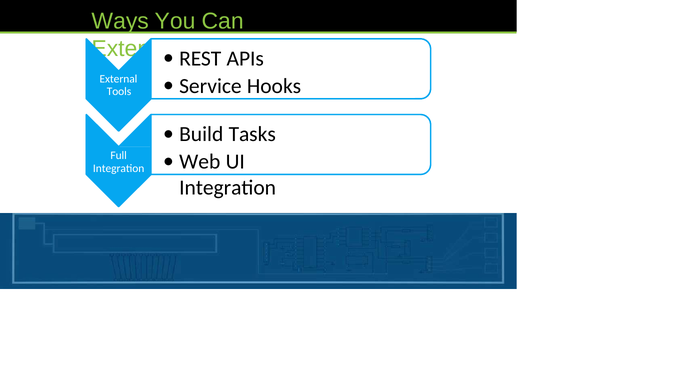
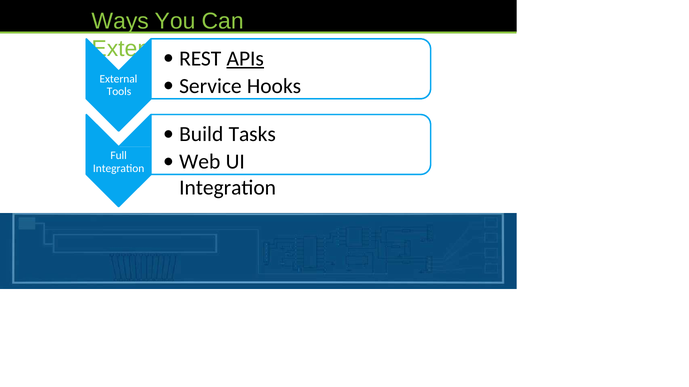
APIs underline: none -> present (245, 59)
